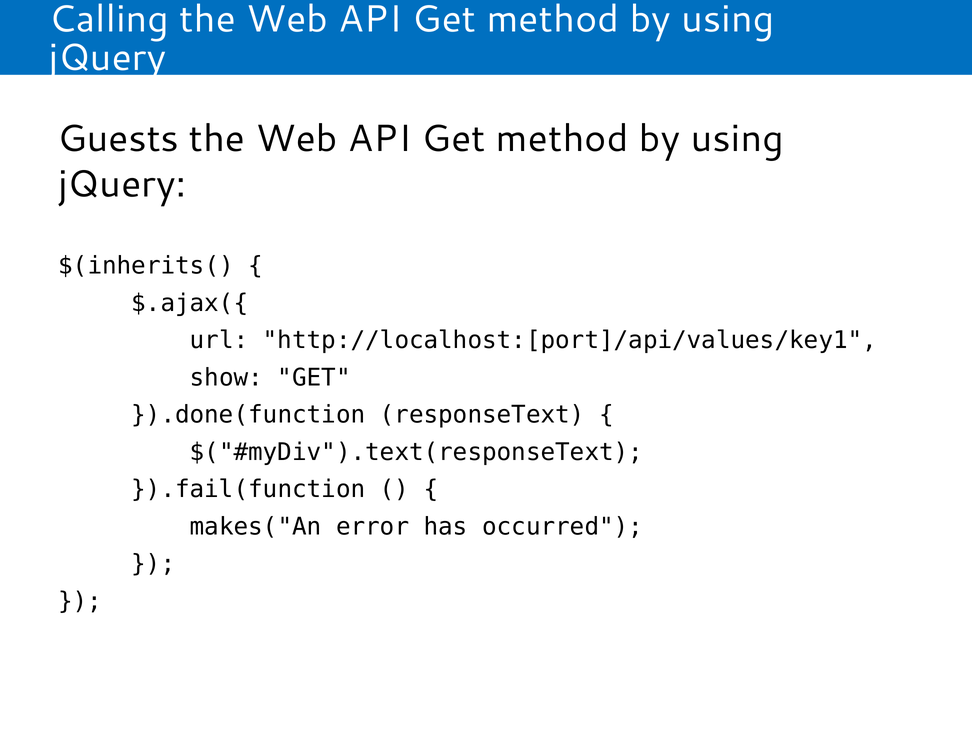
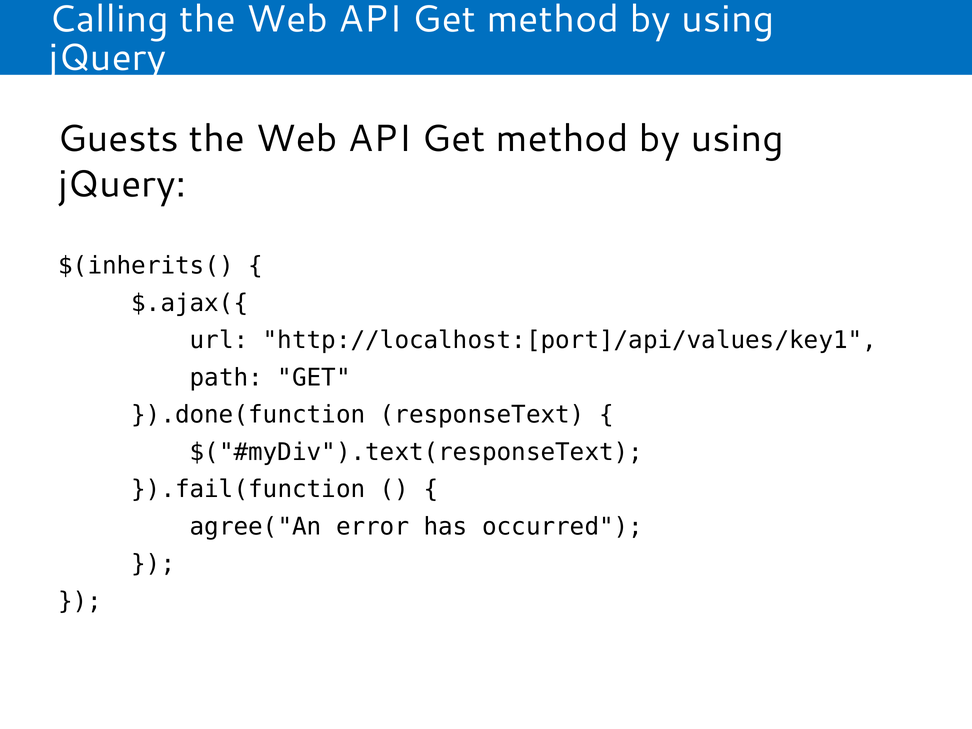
show: show -> path (226, 378)
makes("An: makes("An -> agree("An (256, 527)
